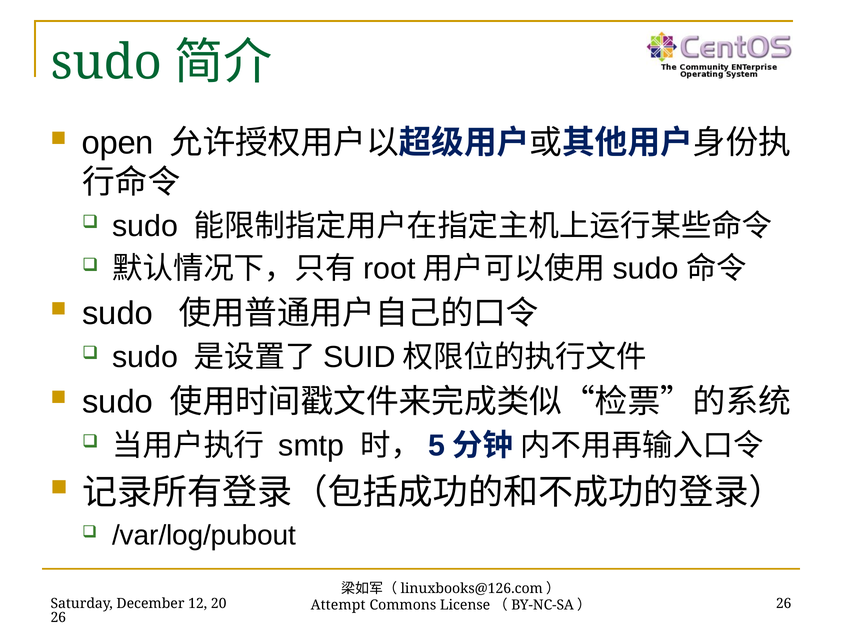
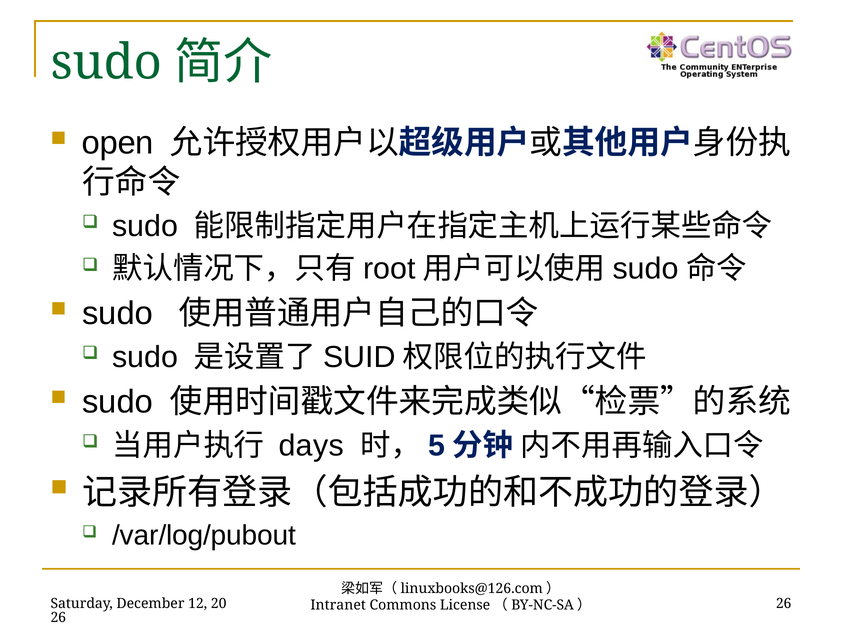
smtp: smtp -> days (311, 445)
Attempt: Attempt -> Intranet (338, 605)
